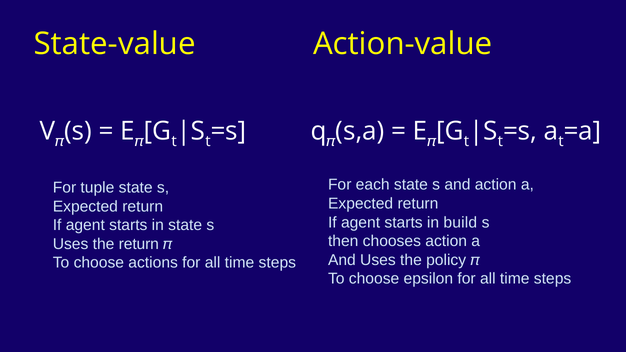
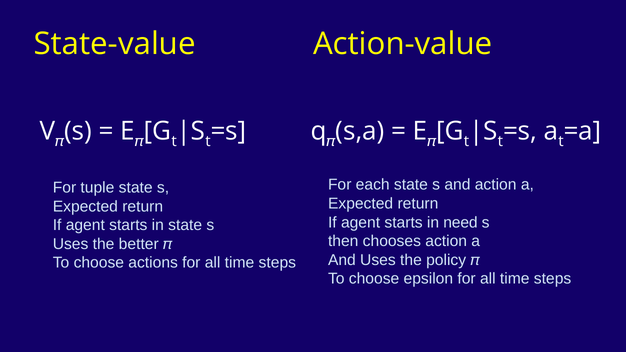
build: build -> need (460, 222)
the return: return -> better (139, 244)
